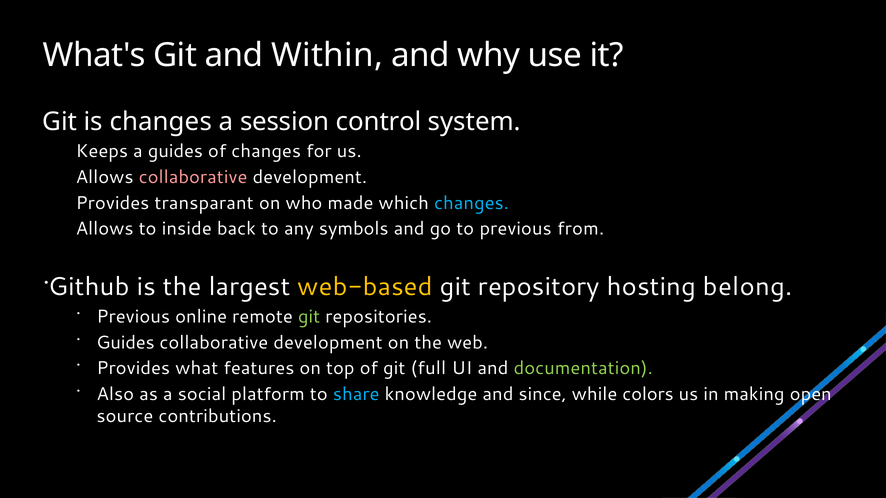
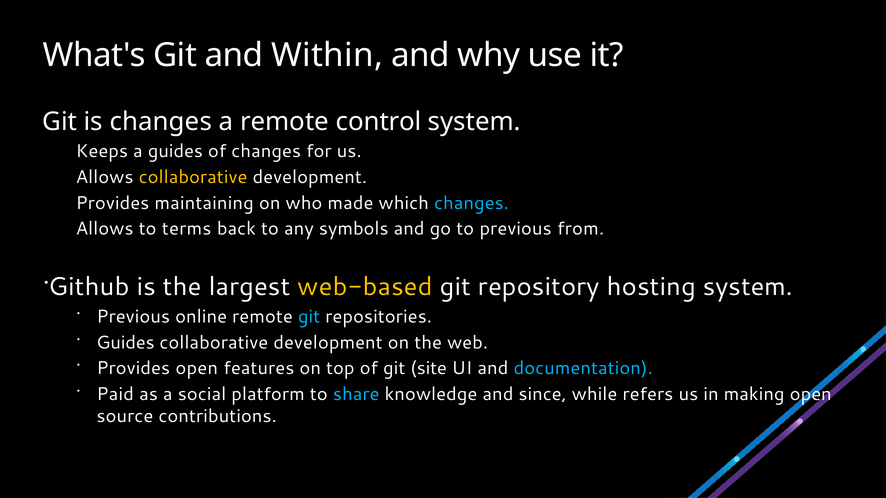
a session: session -> remote (284, 122)
collaborative colour: pink -> yellow (193, 177)
transparant: transparant -> maintaining (204, 203)
inside: inside -> terms (187, 229)
hosting belong: belong -> system (748, 287)
git colour: light green -> light blue (309, 317)
Provides what: what -> open (197, 369)
full: full -> site (429, 369)
documentation colour: light green -> light blue (583, 369)
Also: Also -> Paid (115, 394)
colors: colors -> refers (648, 394)
